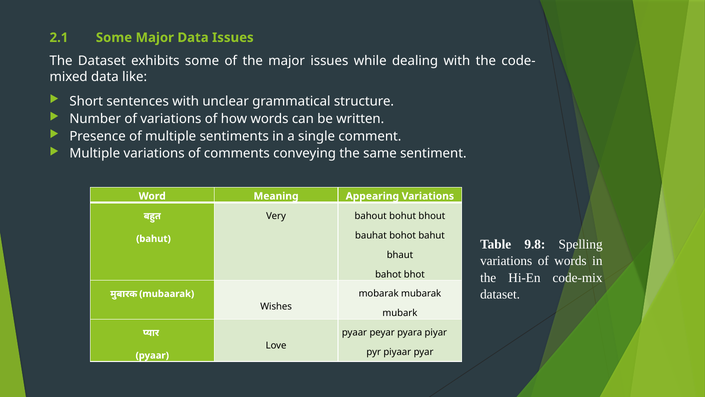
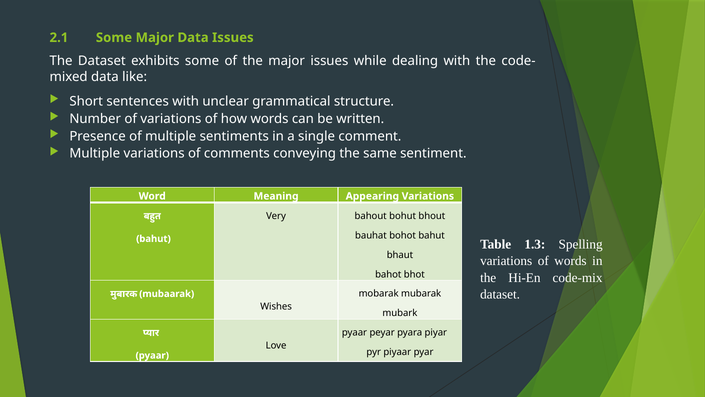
9.8: 9.8 -> 1.3 (535, 244)
